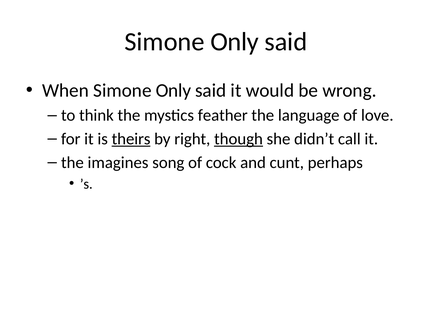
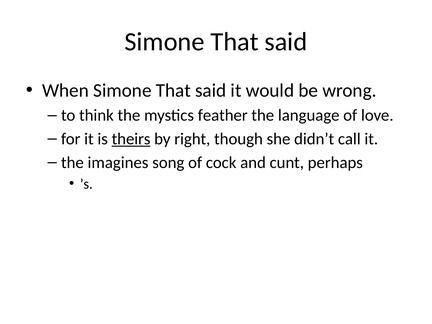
Only: Only -> That (235, 42)
When Simone Only: Only -> That (173, 91)
though underline: present -> none (239, 139)
